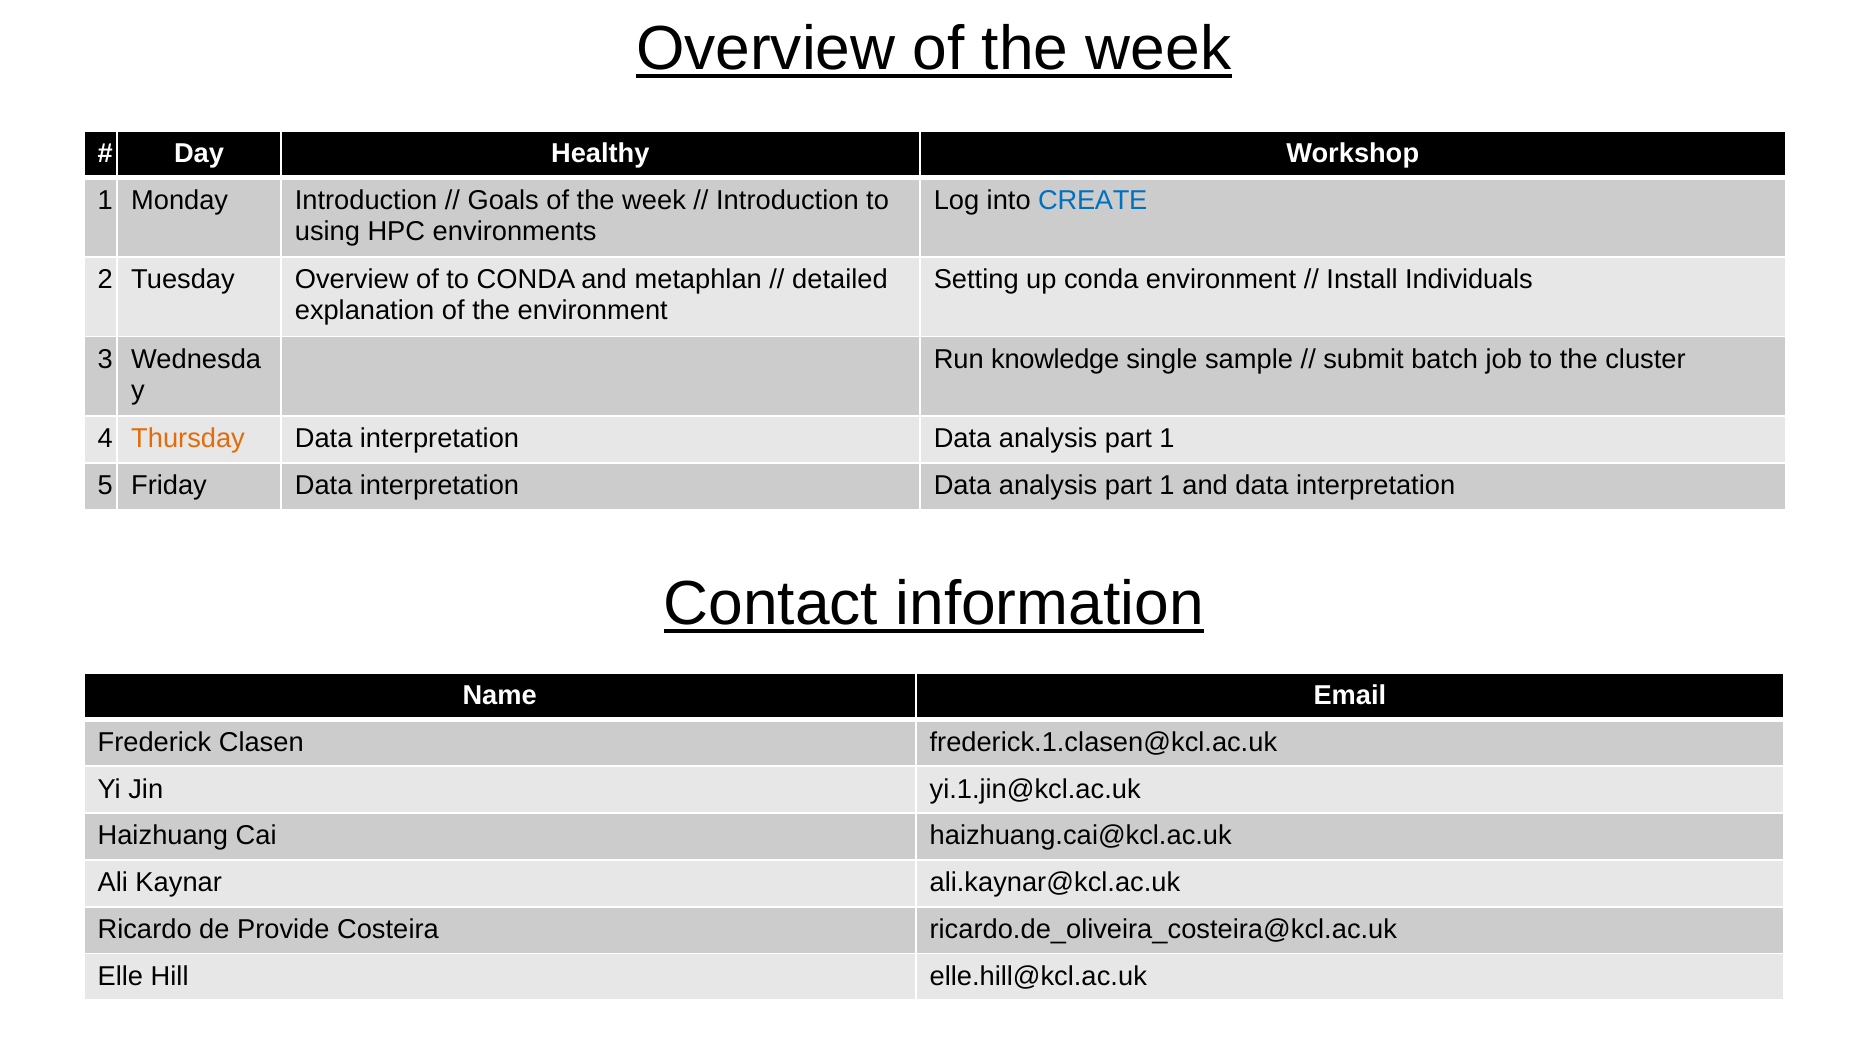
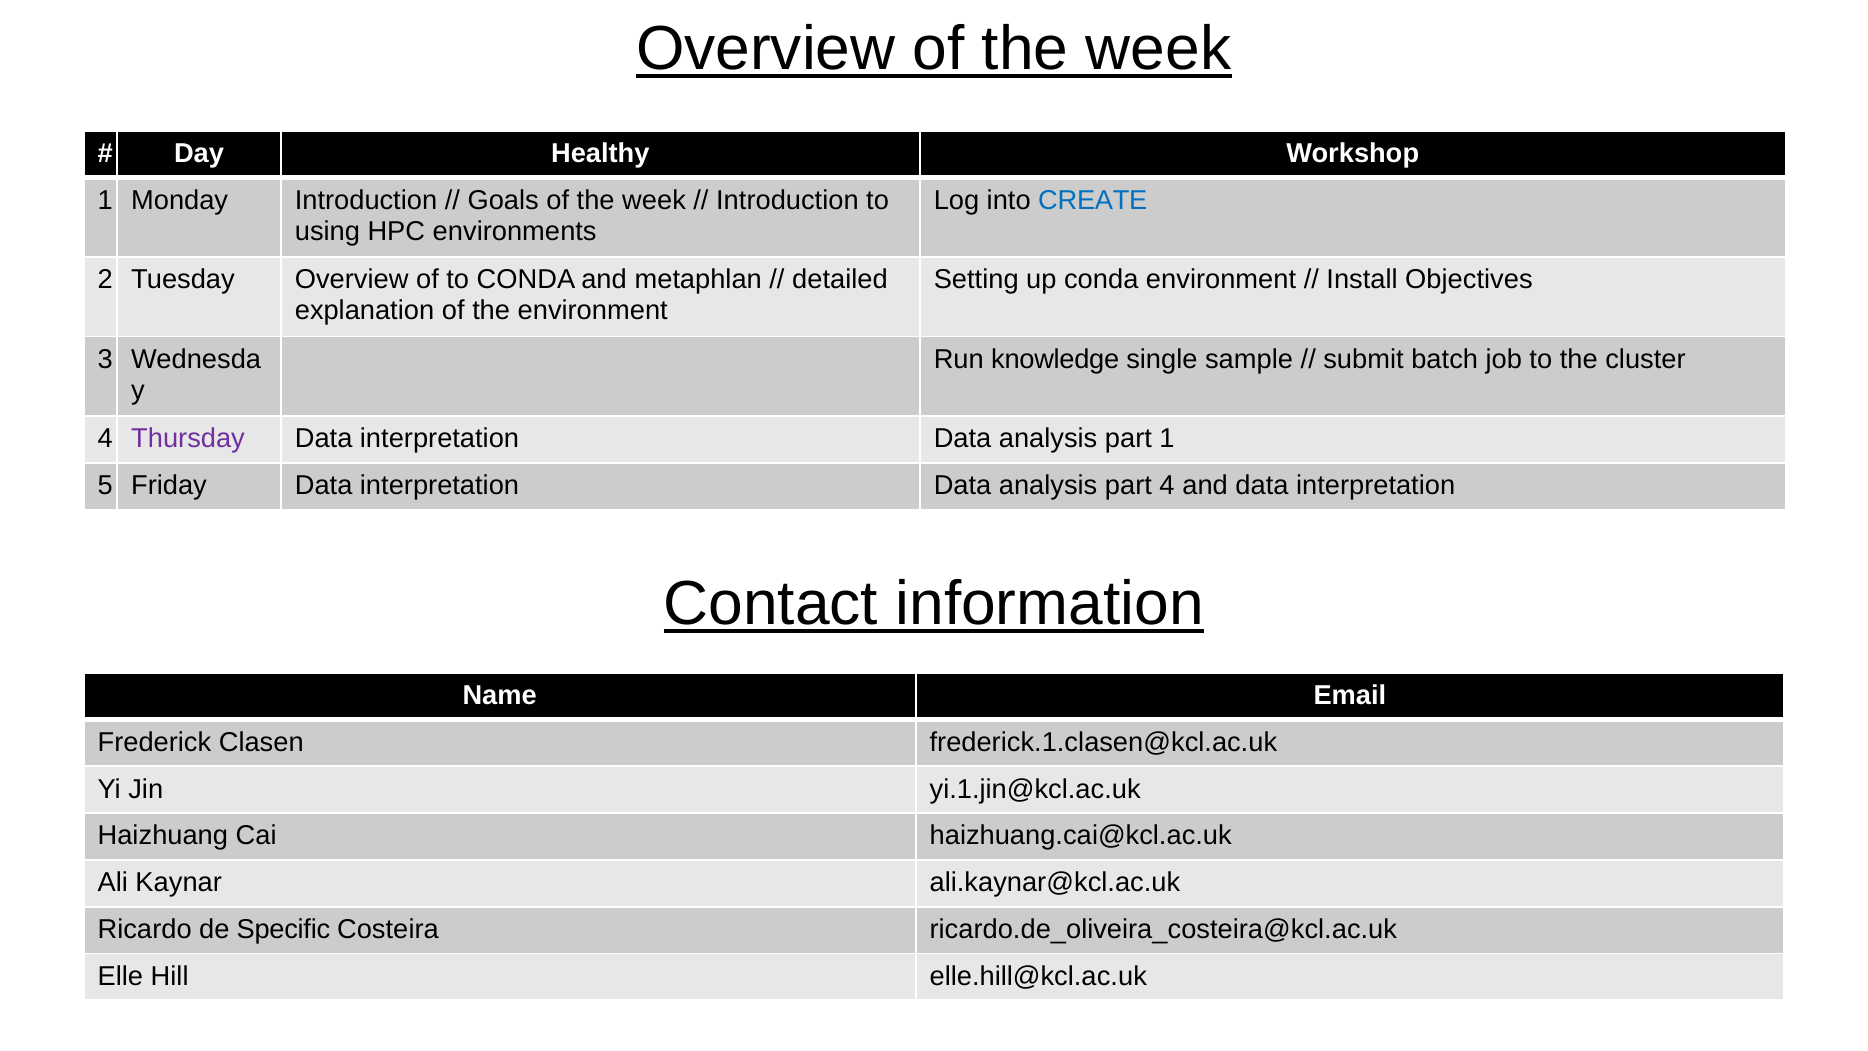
Individuals: Individuals -> Objectives (1469, 280)
Thursday colour: orange -> purple (188, 439)
1: 1 -> 4 (1167, 486)
Provide: Provide -> Specific (283, 929)
